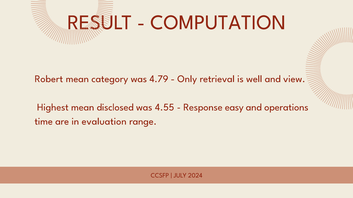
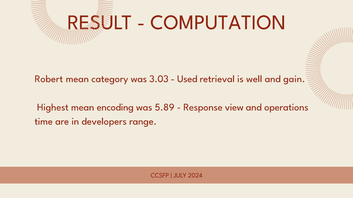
4.79: 4.79 -> 3.03 (159, 79)
Only: Only -> Used (187, 79)
view: view -> gain (294, 79)
disclosed: disclosed -> encoding (115, 107)
4.55: 4.55 -> 5.89 (165, 107)
easy: easy -> view (234, 107)
evaluation: evaluation -> developers (104, 122)
